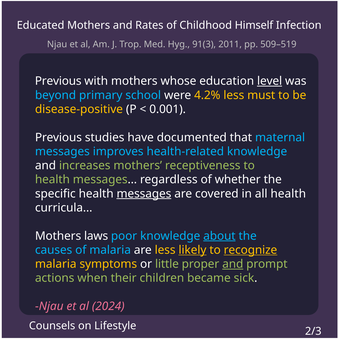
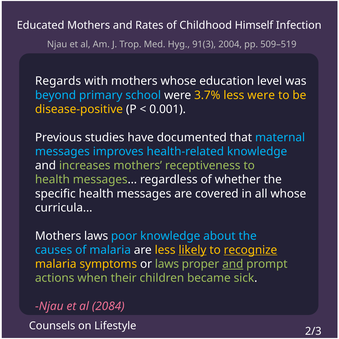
2011: 2011 -> 2004 (230, 44)
Previous: Previous -> Regards (58, 81)
level underline: present -> none (270, 81)
4.2%: 4.2% -> 3.7% (207, 95)
less must: must -> were (261, 95)
messages underline: present -> none (144, 194)
all health: health -> whose (288, 194)
about underline: present -> none (219, 236)
or little: little -> laws (167, 264)
2024: 2024 -> 2084 (108, 306)
